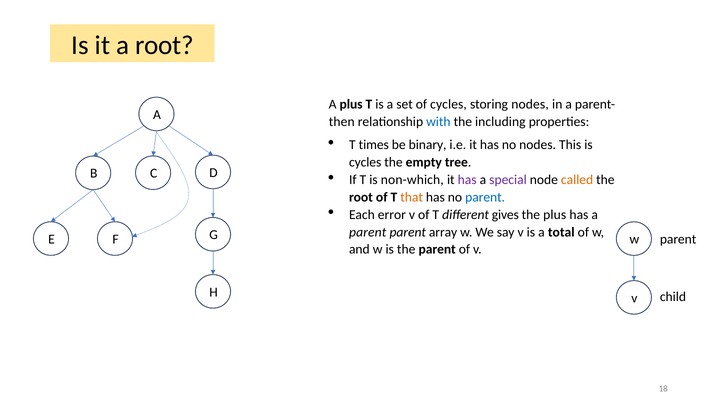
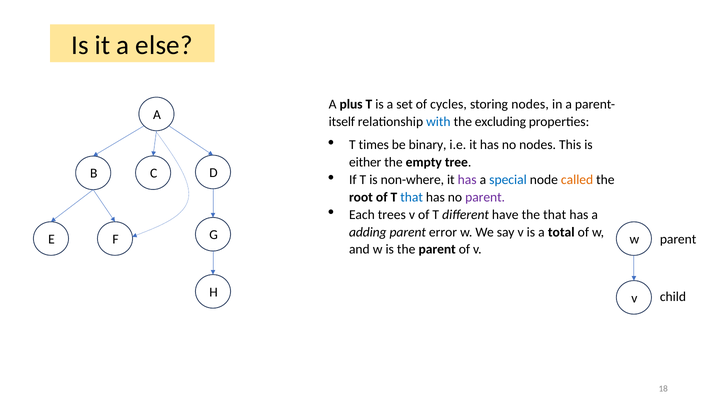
a root: root -> else (164, 45)
then: then -> itself (342, 121)
including: including -> excluding (500, 121)
cycles: cycles -> either (365, 162)
non-which: non-which -> non-where (412, 180)
special colour: purple -> blue (508, 180)
that colour: orange -> blue (412, 197)
parent colour: blue -> purple (485, 197)
error: error -> trees (392, 214)
gives: gives -> have (505, 214)
the plus: plus -> that (555, 214)
parent: parent -> adding (368, 232)
array: array -> error (443, 232)
